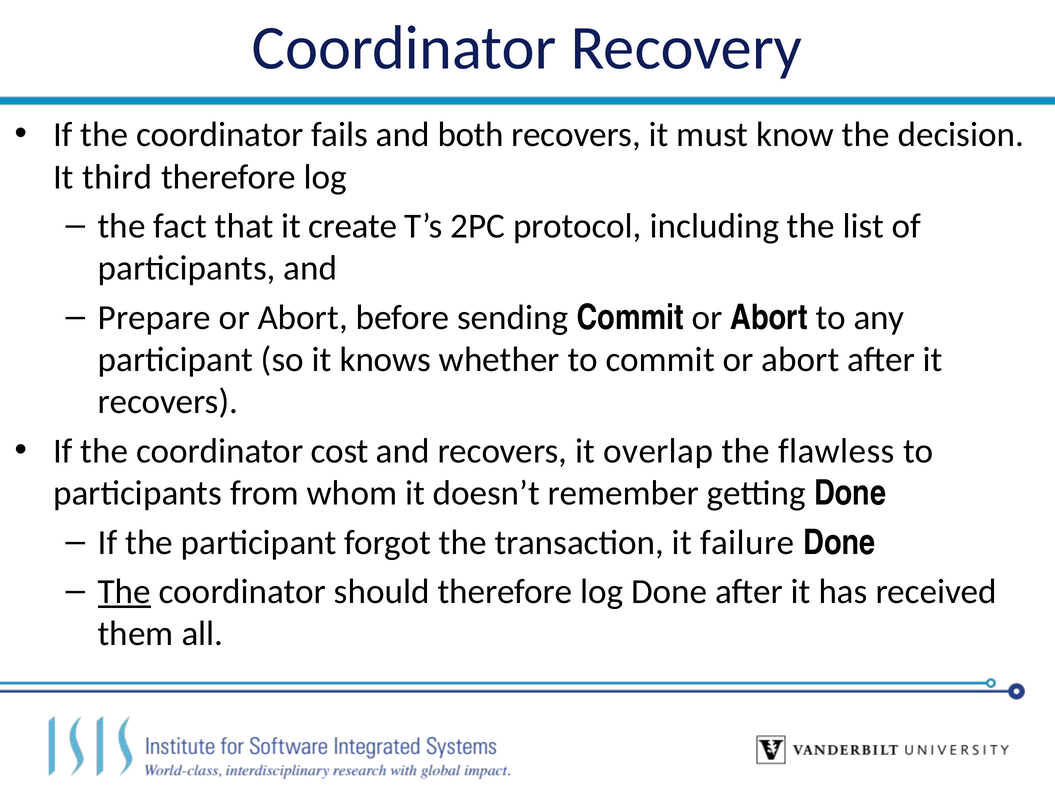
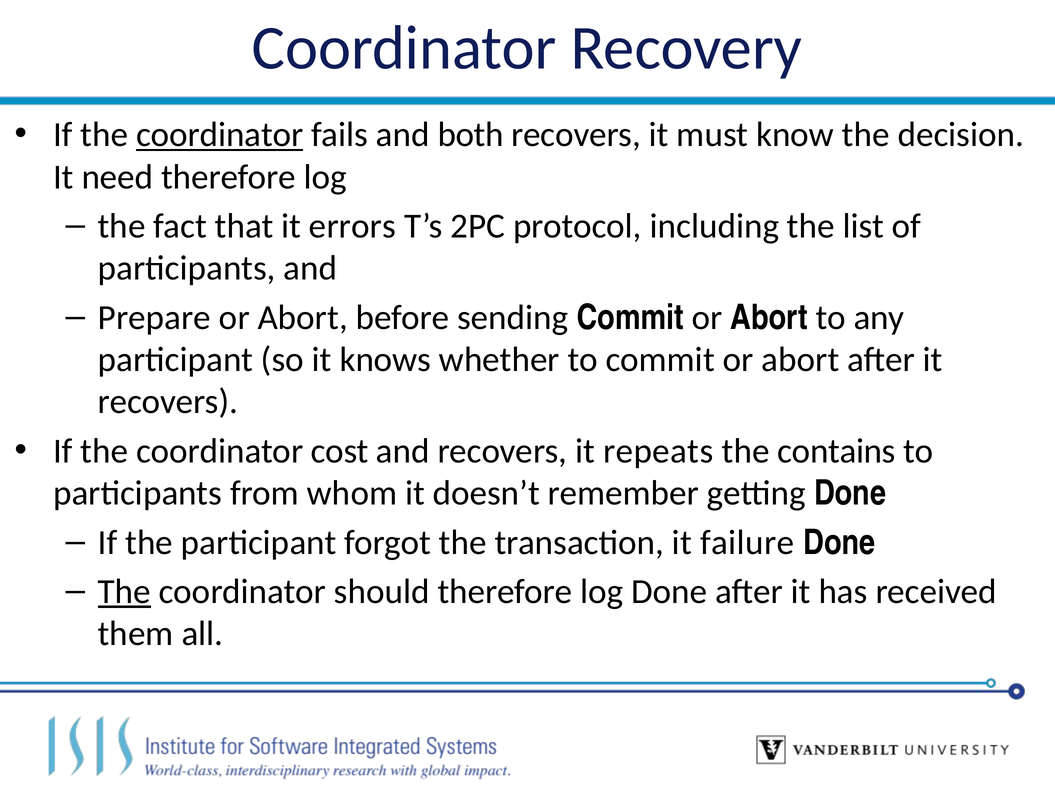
coordinator underline: none -> present (220, 135)
third: third -> need (117, 177)
create: create -> errors (353, 226)
overlap: overlap -> repeats (658, 451)
flawless: flawless -> contains (837, 451)
